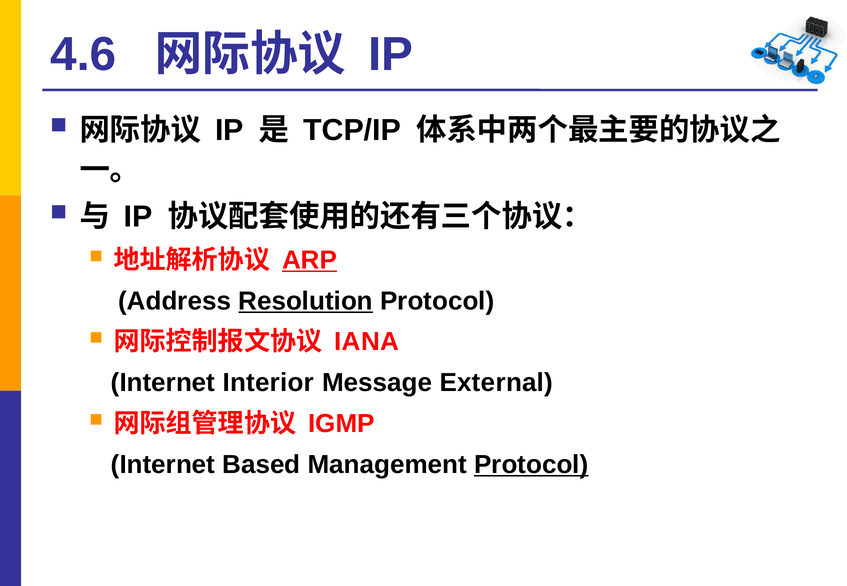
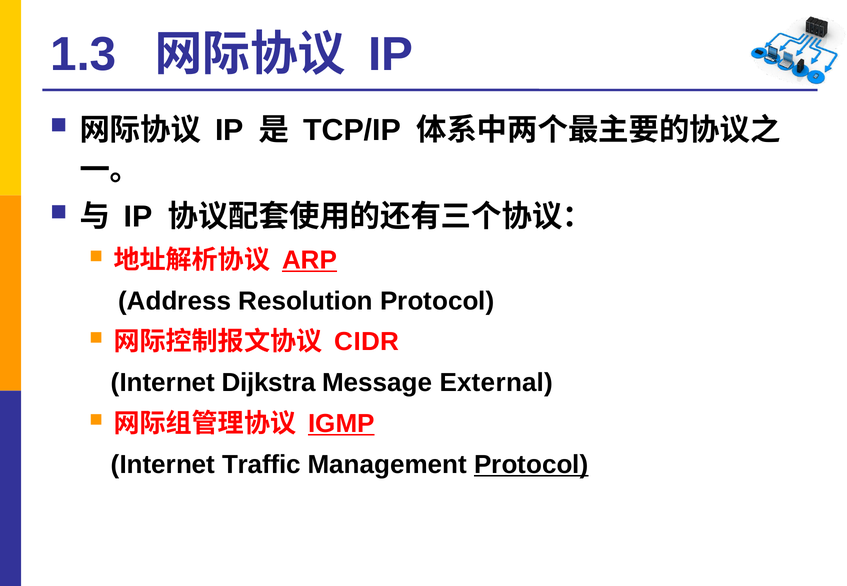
4.6: 4.6 -> 1.3 (83, 55)
Resolution underline: present -> none (306, 301)
IANA: IANA -> CIDR (367, 342)
Interior: Interior -> Dijkstra (269, 383)
IGMP underline: none -> present (341, 424)
Based: Based -> Traffic (261, 465)
